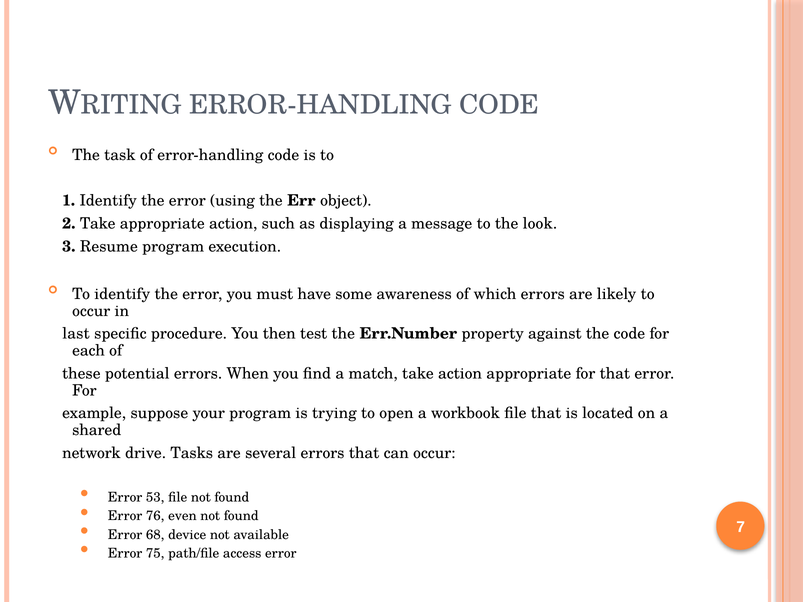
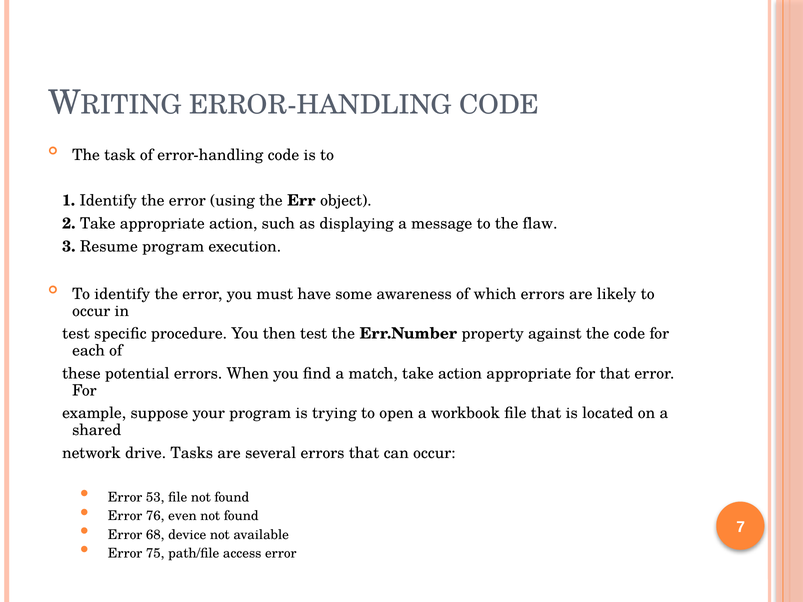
look: look -> flaw (540, 224)
last: last -> test (76, 334)
